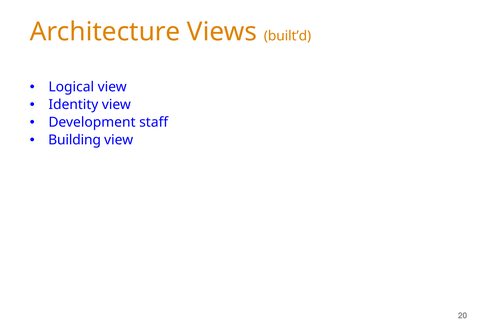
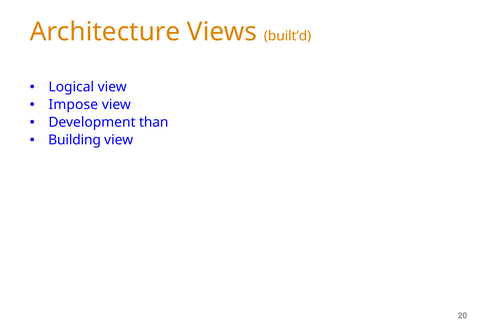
Identity: Identity -> Impose (73, 105)
staff: staff -> than (154, 123)
